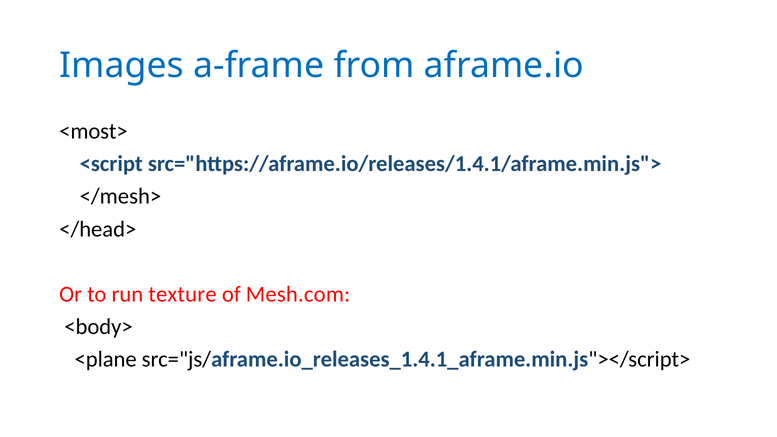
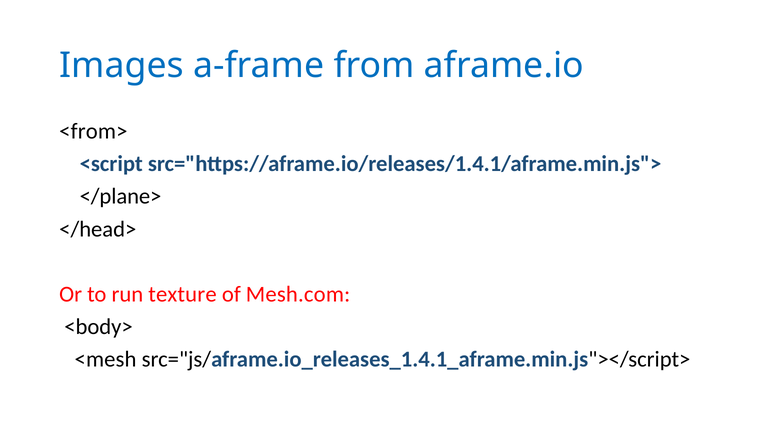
<most>: <most> -> <from> (93, 131)
</mesh>: </mesh> -> </plane> (121, 197)
<plane: <plane -> <mesh (106, 359)
